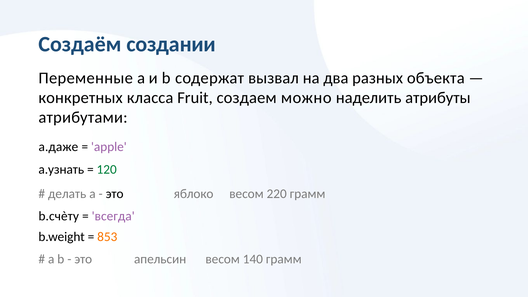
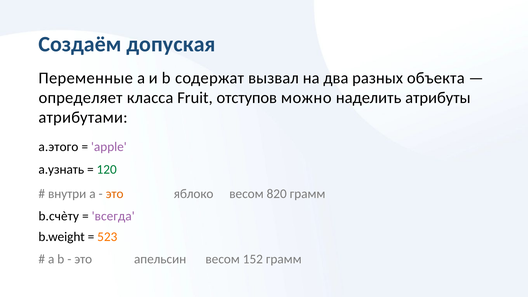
создании: создании -> допуская (171, 44)
конкретных: конкретных -> определяет (81, 98)
создаем: создаем -> отступов (247, 98)
a.даже: a.даже -> a.этого (58, 147)
делать: делать -> внутри (67, 194)
это colour: black -> orange (115, 194)
220: 220 -> 820 (277, 194)
853: 853 -> 523 (107, 237)
140: 140 -> 152 (253, 259)
